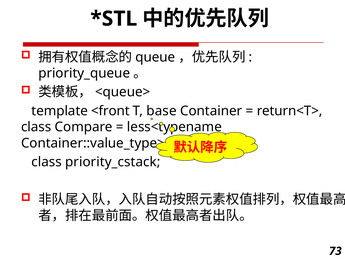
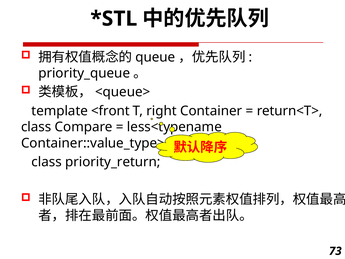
base: base -> right (162, 111)
priority_cstack: priority_cstack -> priority_return (113, 162)
